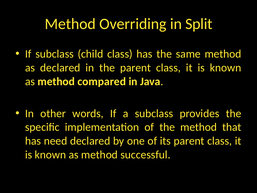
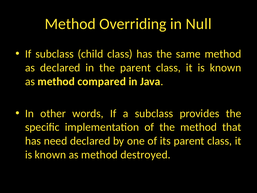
Split: Split -> Null (199, 24)
successful: successful -> destroyed (145, 154)
